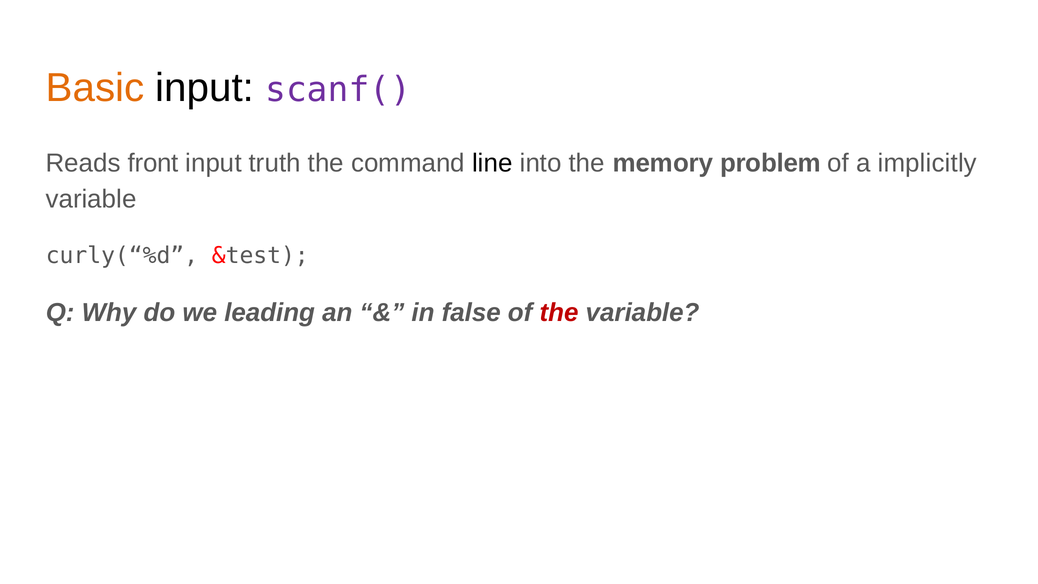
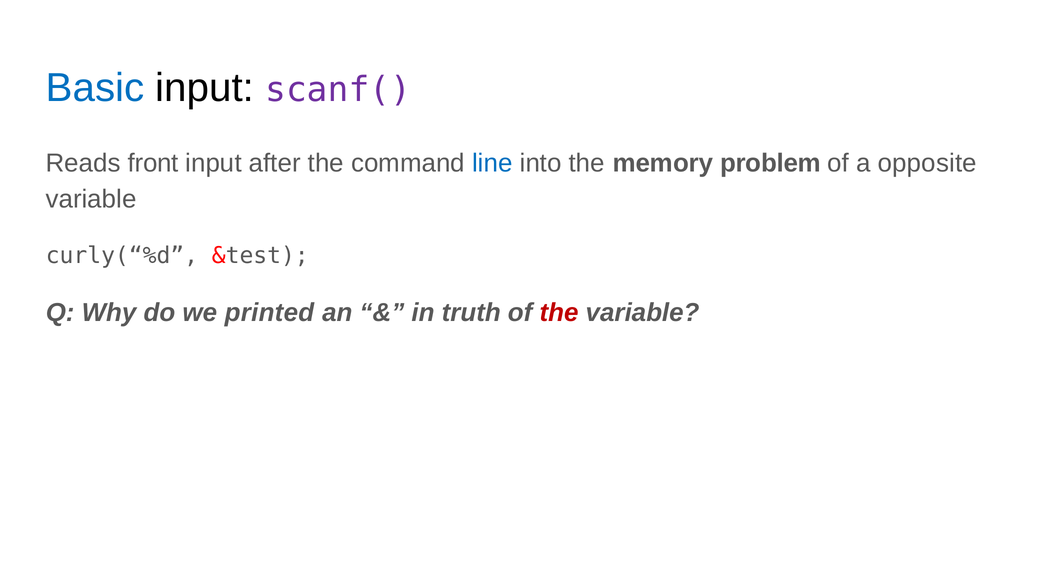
Basic colour: orange -> blue (95, 88)
truth: truth -> after (275, 163)
line colour: black -> blue (492, 163)
implicitly: implicitly -> opposite (927, 163)
leading: leading -> printed (269, 313)
false: false -> truth (471, 313)
